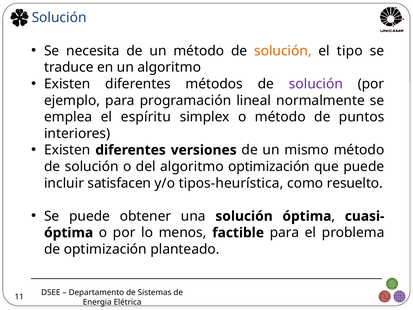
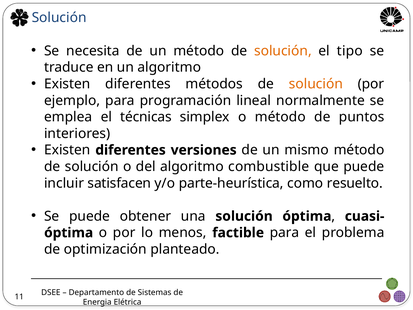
solución colour: purple -> orange (316, 84)
espíritu: espíritu -> técnicas (146, 117)
algoritmo optimización: optimización -> combustible (269, 166)
tipos-heurística: tipos-heurística -> parte-heurística (231, 183)
